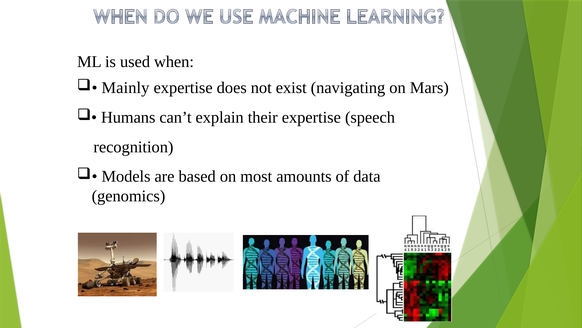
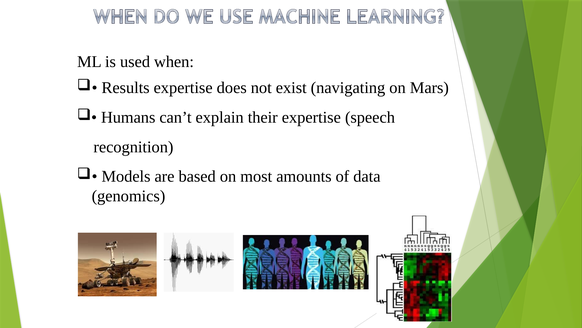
Mainly: Mainly -> Results (126, 88)
